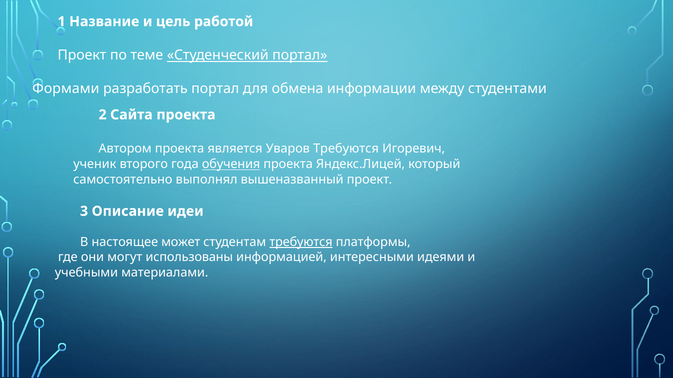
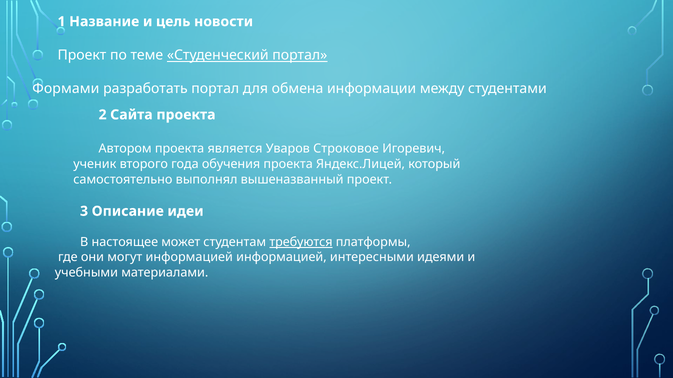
работой: работой -> новости (224, 22)
Уваров Требуются: Требуются -> Строковое (346, 149)
обучения underline: present -> none (231, 164)
могут использованы: использованы -> информацией (189, 258)
